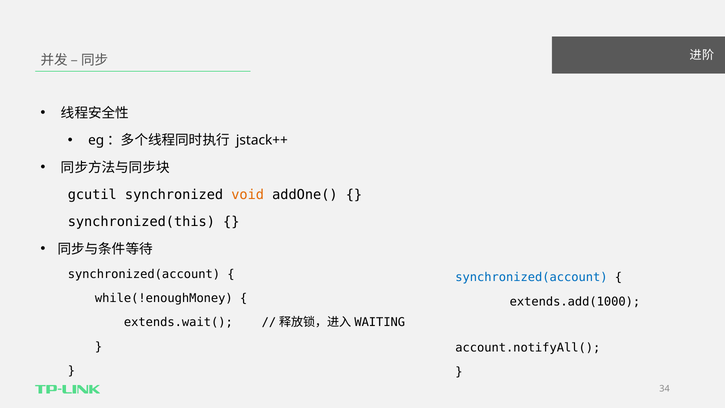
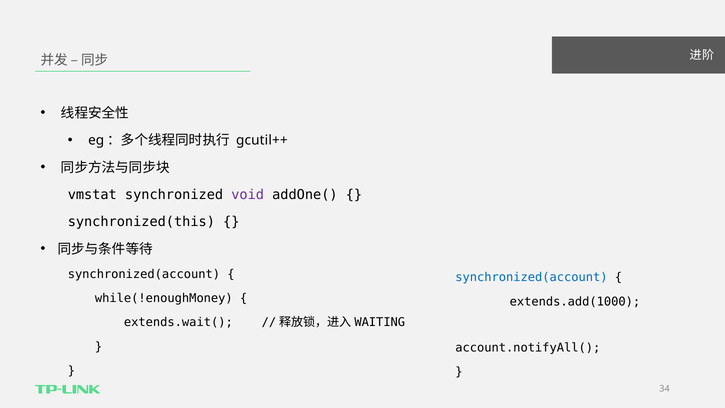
jstack++: jstack++ -> gcutil++ (262, 140)
gcutil: gcutil -> vmstat (92, 195)
void colour: orange -> purple (248, 195)
